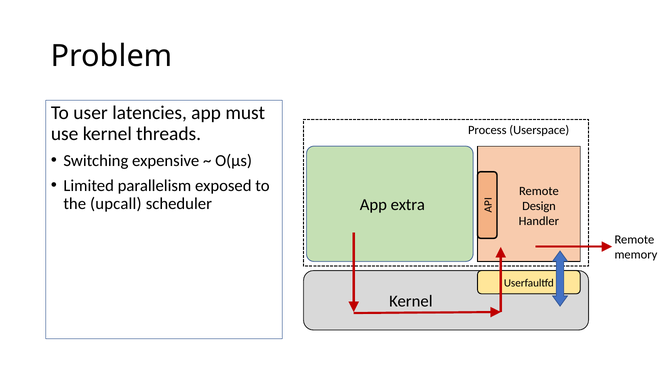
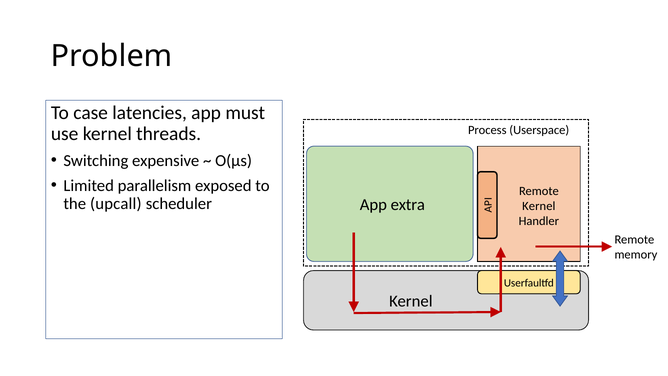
user: user -> case (91, 113)
Design: Design -> Kernel (539, 206)
